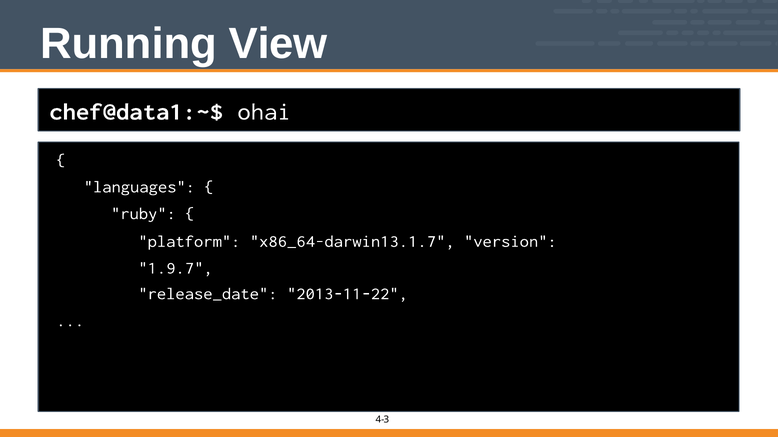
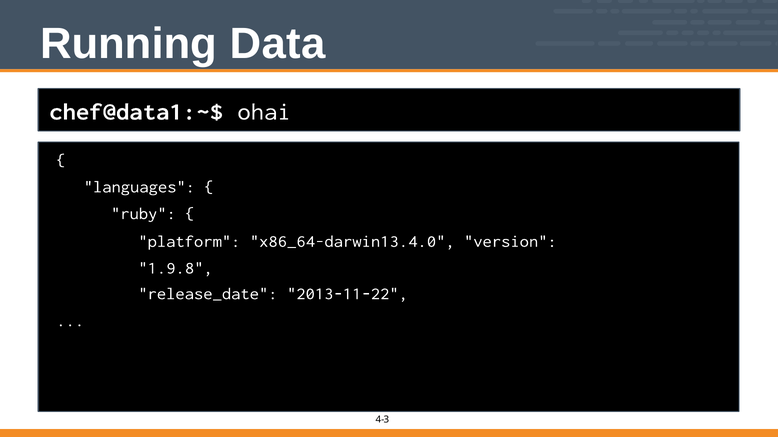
View: View -> Data (278, 44)
x86_64-darwin13.1.7: x86_64-darwin13.1.7 -> x86_64-darwin13.4.0 (352, 242)
1.9.7: 1.9.7 -> 1.9.8 (176, 268)
